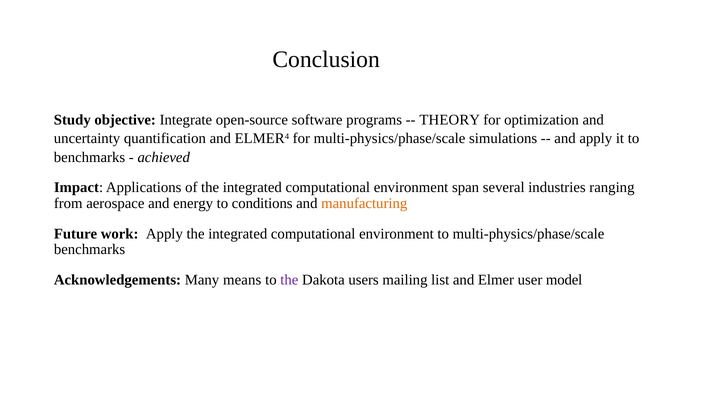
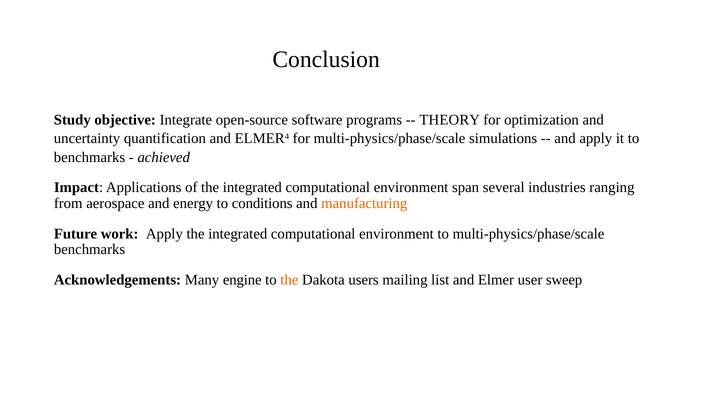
means: means -> engine (242, 280)
the colour: purple -> orange (289, 280)
model: model -> sweep (564, 280)
